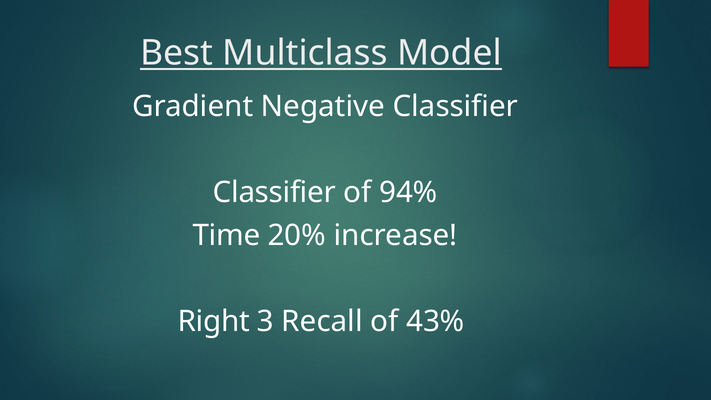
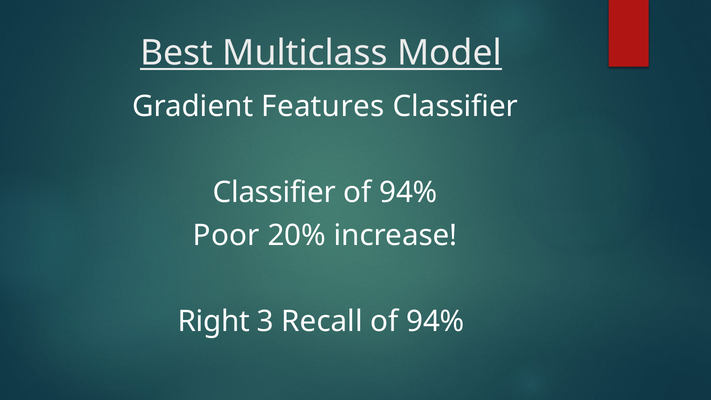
Negative: Negative -> Features (323, 107)
Time: Time -> Poor (226, 235)
Recall of 43%: 43% -> 94% (435, 321)
